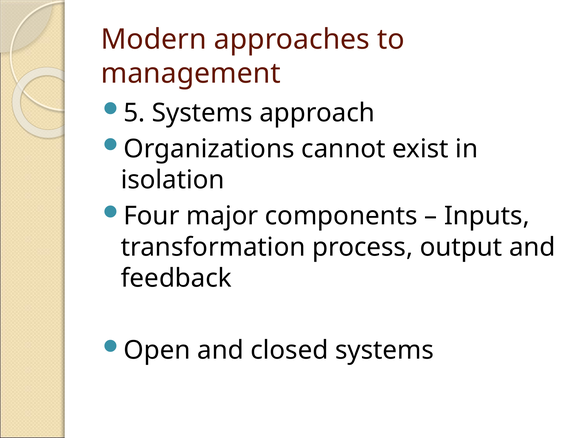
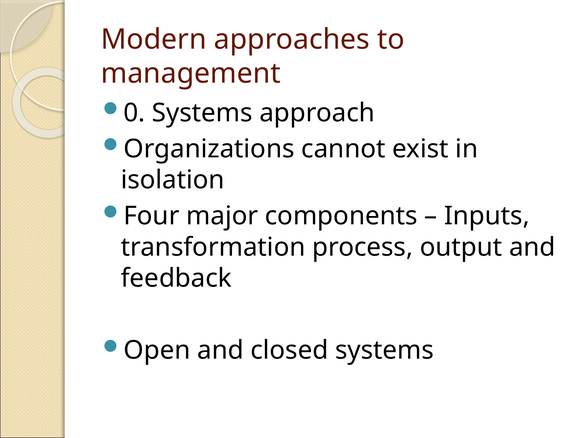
5: 5 -> 0 (134, 113)
